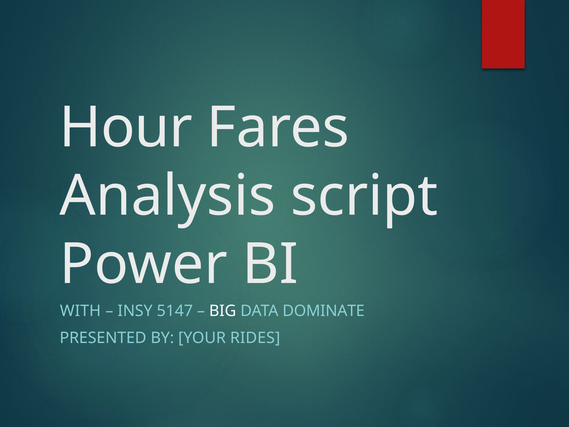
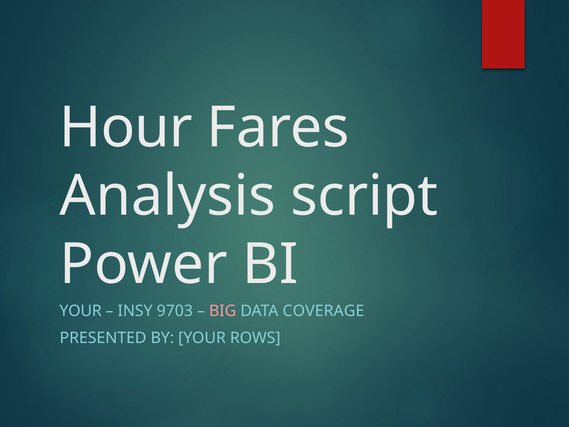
WITH: WITH -> YOUR (81, 311)
5147: 5147 -> 9703 (175, 311)
BIG colour: white -> pink (223, 311)
DOMINATE: DOMINATE -> COVERAGE (323, 311)
RIDES: RIDES -> ROWS (255, 338)
